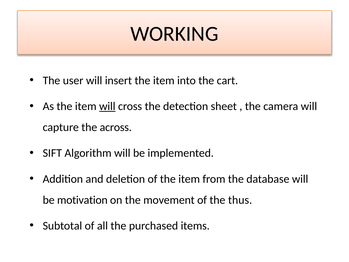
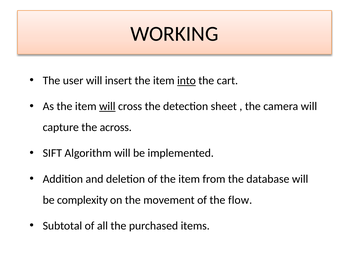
into underline: none -> present (186, 80)
motivation: motivation -> complexity (82, 200)
thus: thus -> flow (240, 200)
